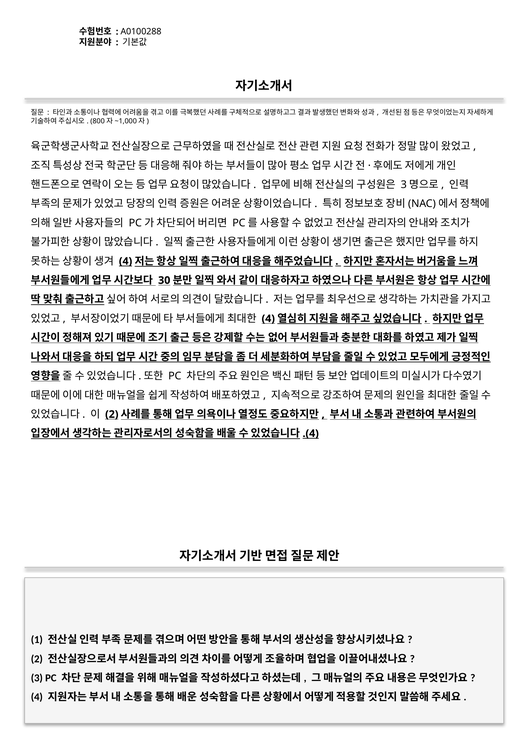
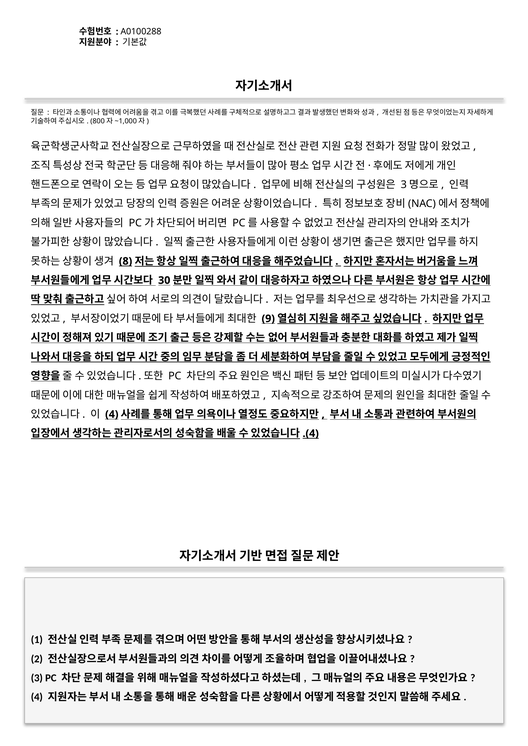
4: 4 -> 8 (126, 261)
4: 4 -> 9 (268, 319)
2: 2 -> 4 (112, 415)
